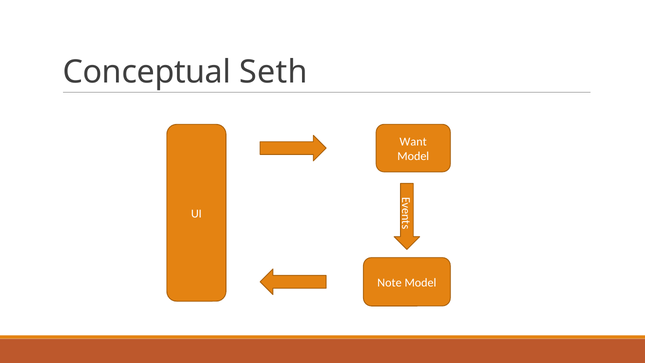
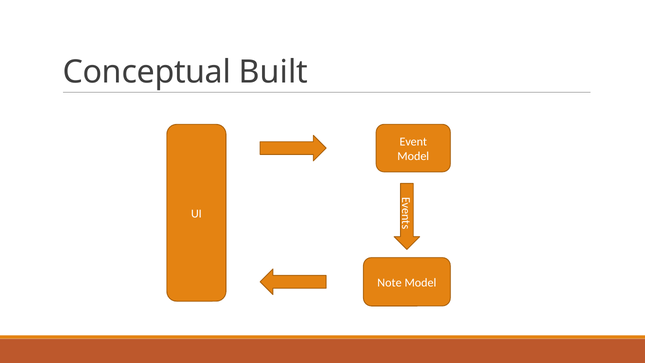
Seth: Seth -> Built (273, 72)
Want: Want -> Event (413, 142)
